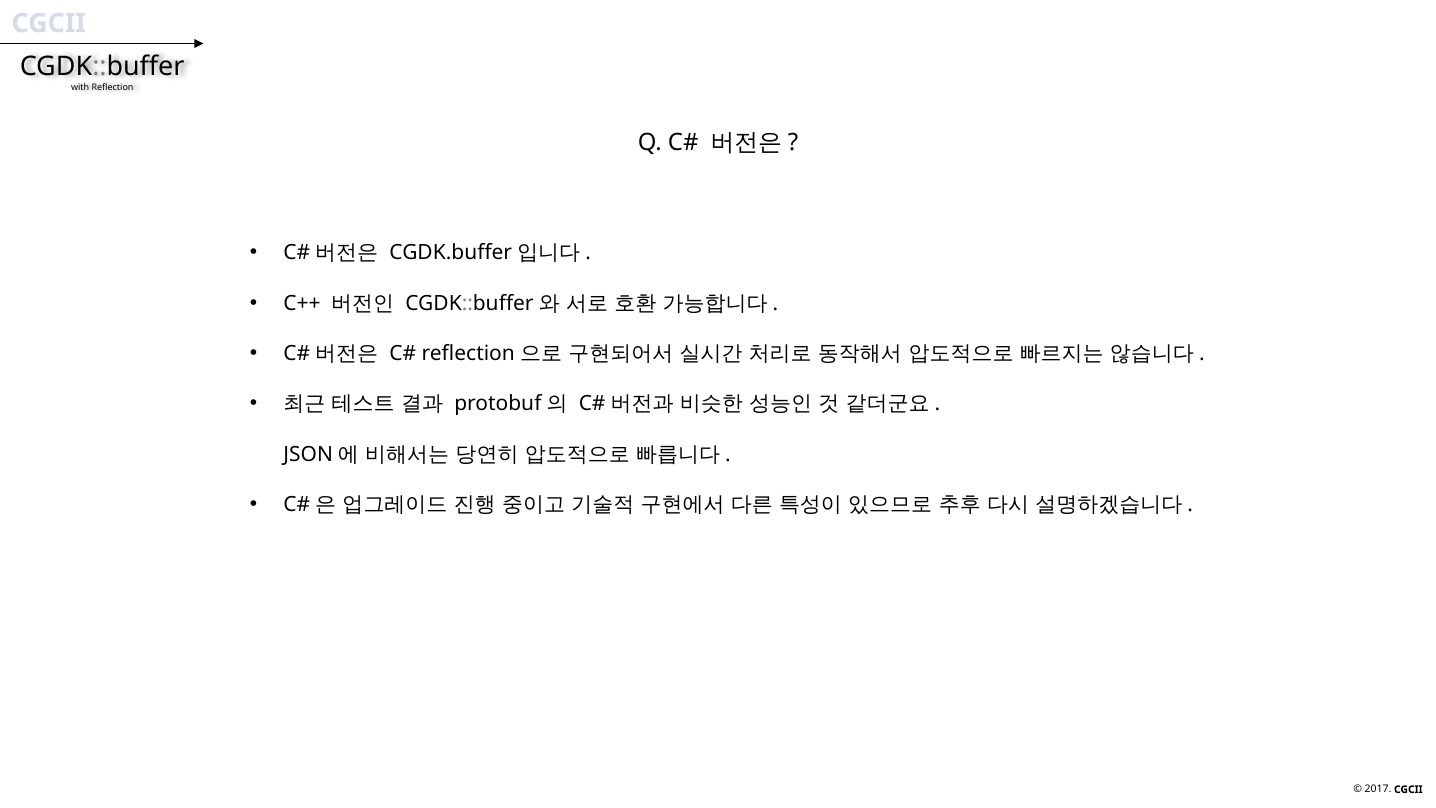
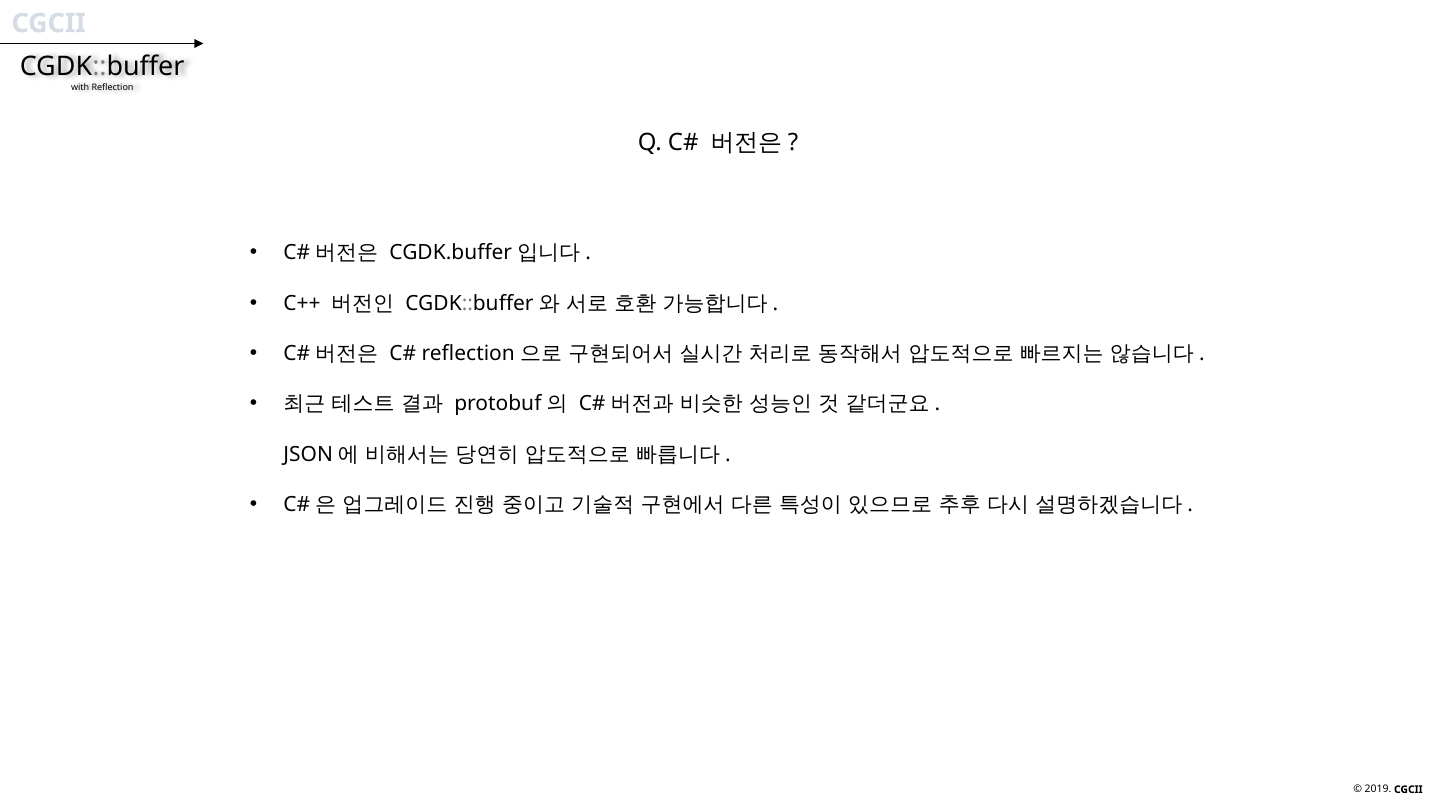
2017: 2017 -> 2019 (1378, 789)
